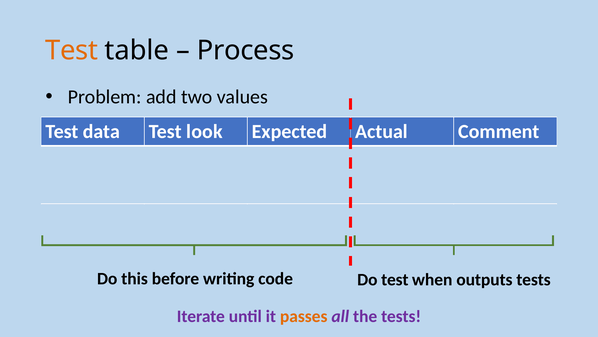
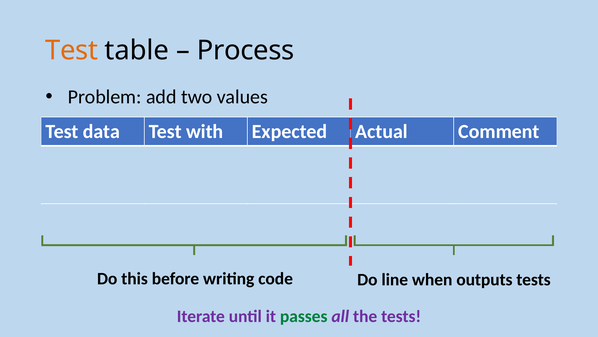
look: look -> with (205, 131)
Do test: test -> line (395, 279)
passes colour: orange -> green (304, 316)
